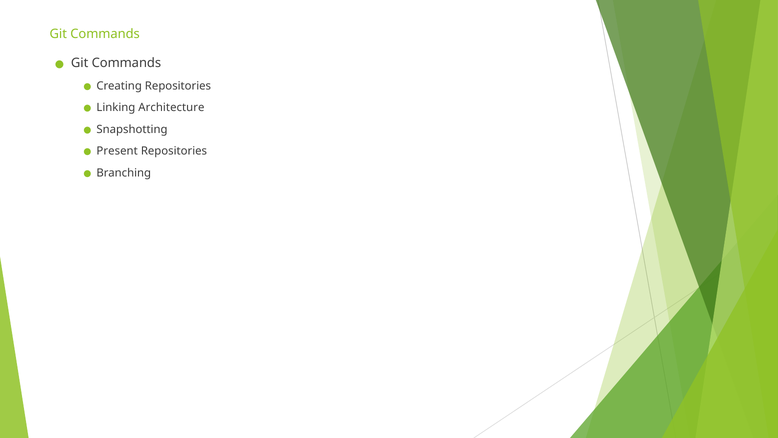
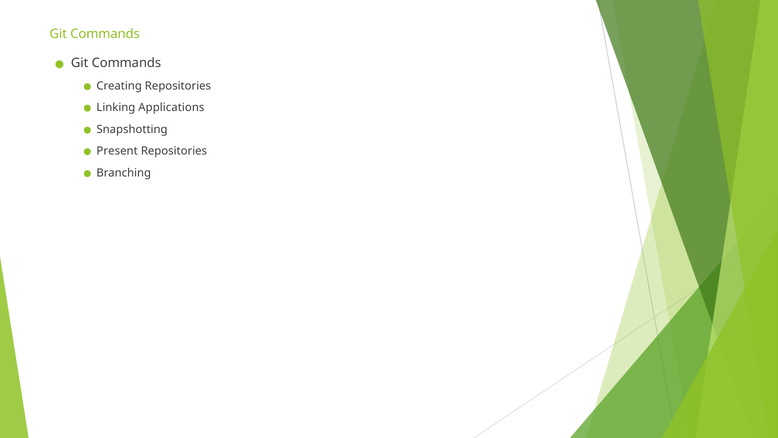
Architecture: Architecture -> Applications (171, 107)
